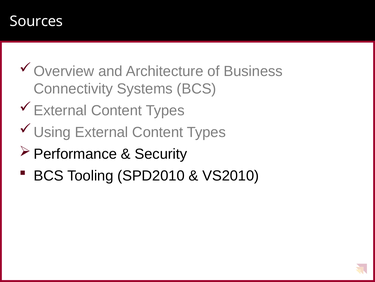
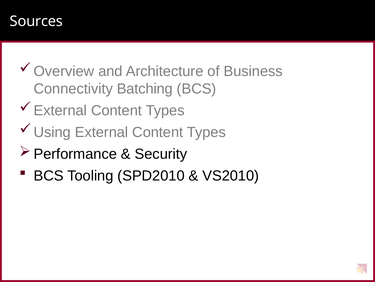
Systems: Systems -> Batching (145, 89)
